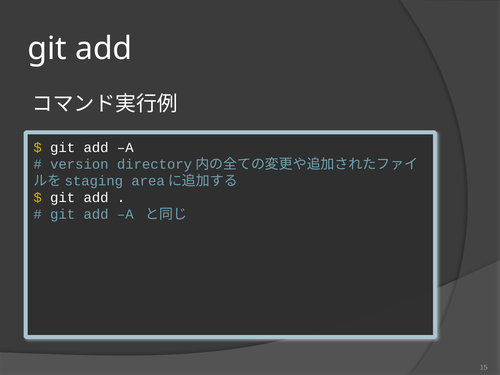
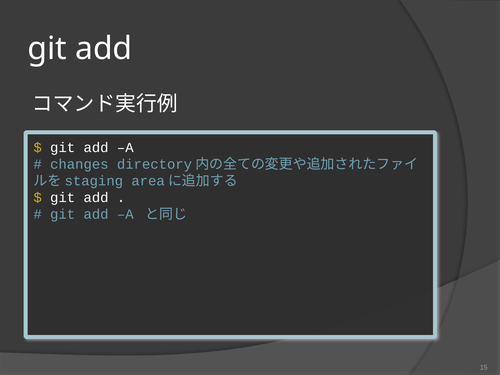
version: version -> changes (79, 164)
